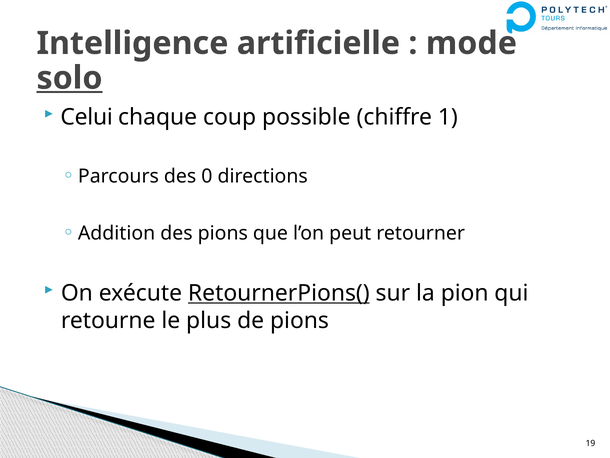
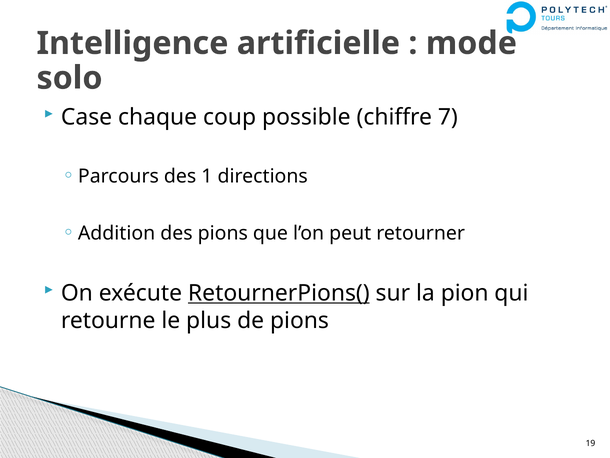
solo underline: present -> none (70, 78)
Celui: Celui -> Case (87, 117)
1: 1 -> 7 (448, 117)
0: 0 -> 1 (207, 176)
